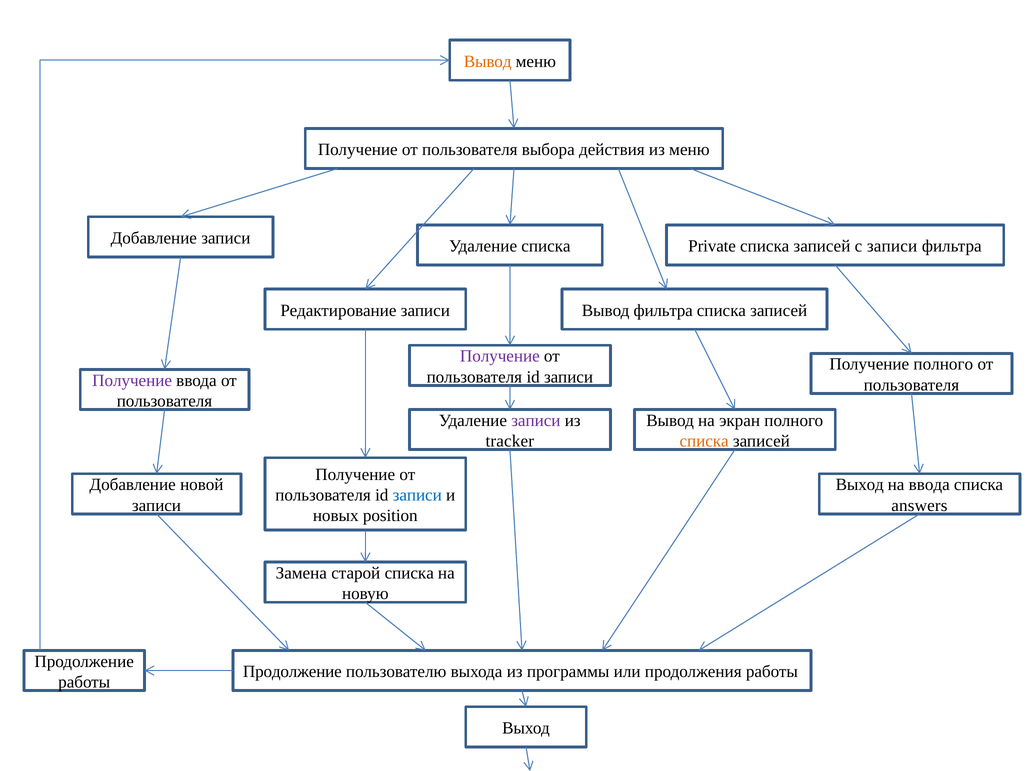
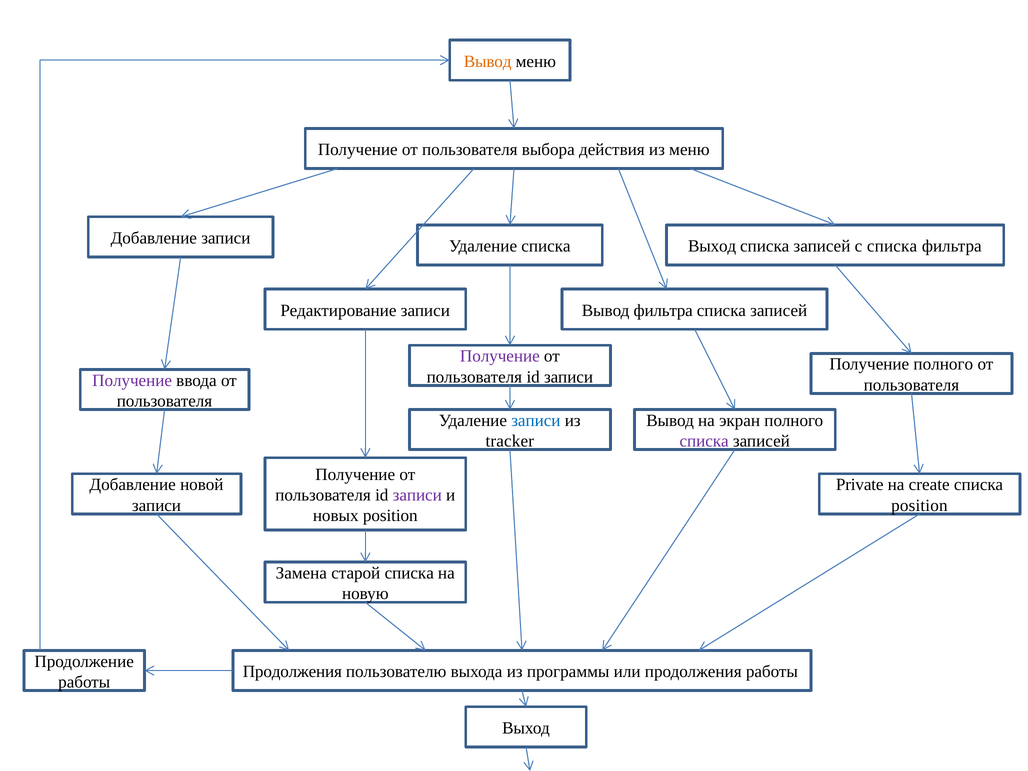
Private: Private -> Выход (712, 246)
с записи: записи -> списка (892, 246)
записи colour: purple -> blue (536, 421)
списка colour: orange -> purple (704, 441)
Выход: Выход -> Private (860, 485)
на ввода: ввода -> create (929, 485)
записи colour: blue -> purple (417, 495)
answers: answers -> position (919, 505)
Продолжение: Продолжение -> Продолжения (292, 672)
